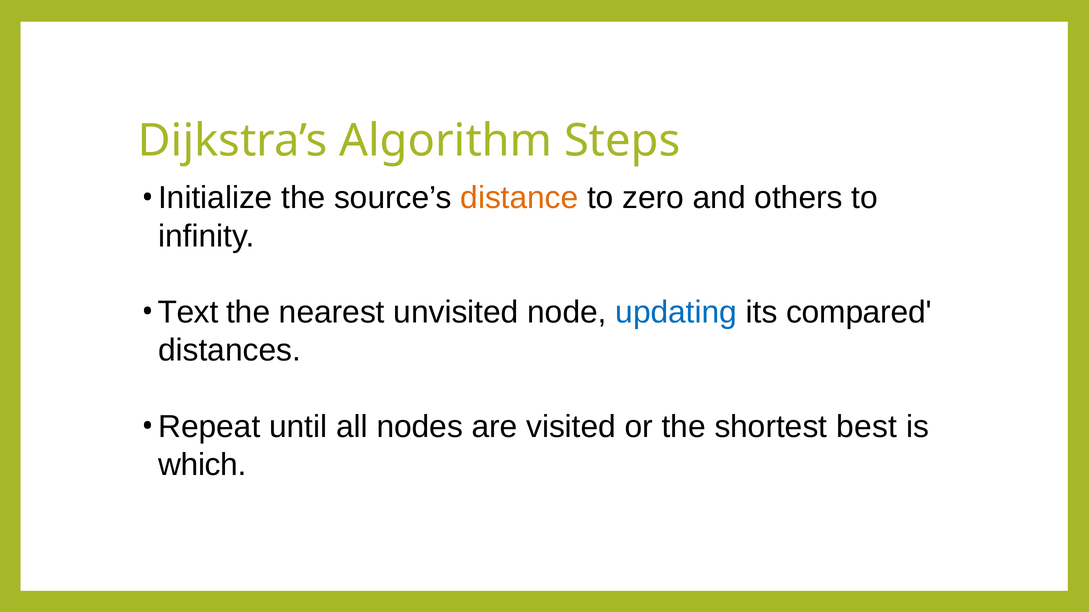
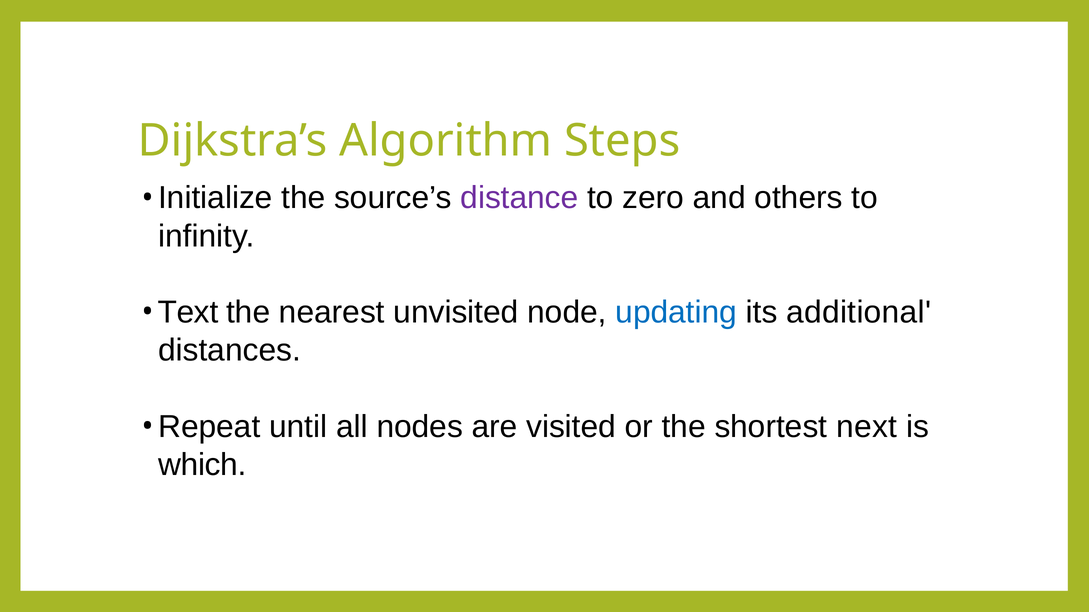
distance colour: orange -> purple (519, 198)
compared: compared -> additional (859, 313)
best: best -> next (867, 427)
